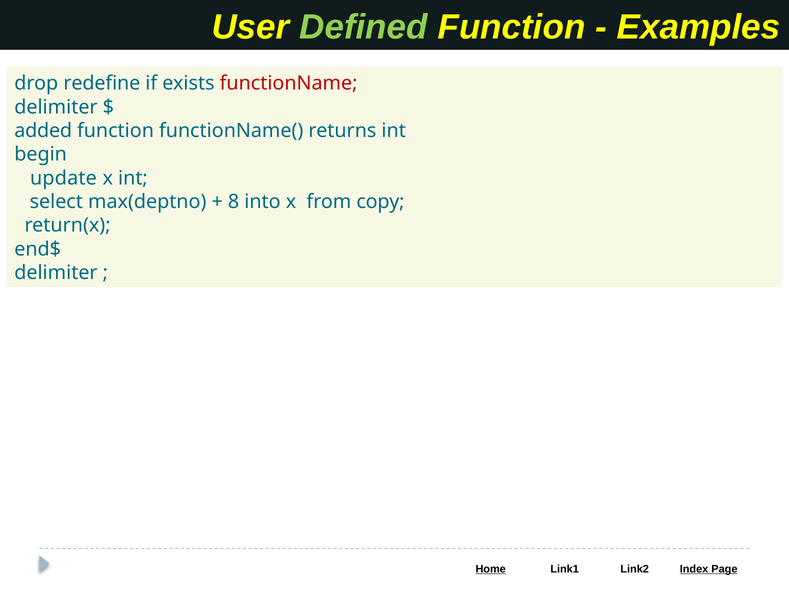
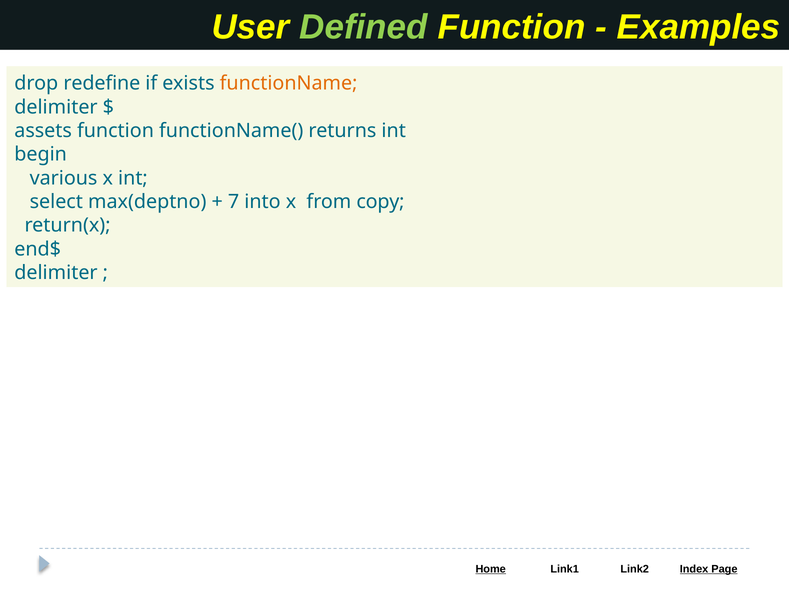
functionName colour: red -> orange (289, 83)
added: added -> assets (43, 131)
update: update -> various (64, 178)
8: 8 -> 7 (234, 202)
